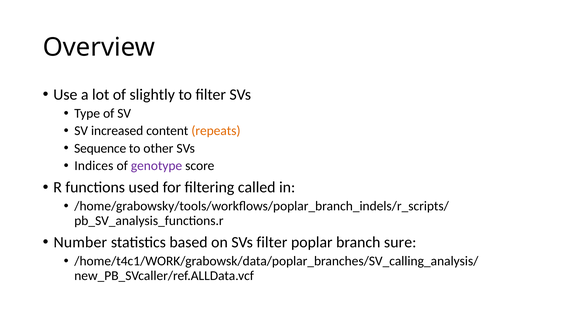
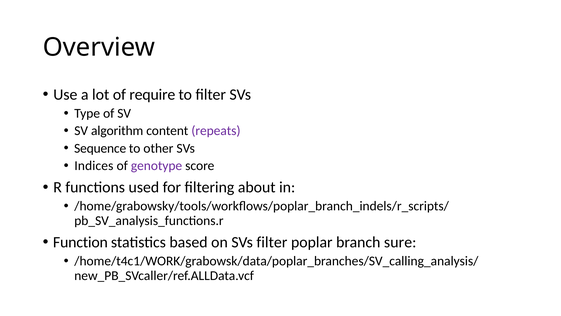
slightly: slightly -> require (152, 95)
increased: increased -> algorithm (117, 131)
repeats colour: orange -> purple (216, 131)
called: called -> about (257, 187)
Number: Number -> Function (80, 242)
